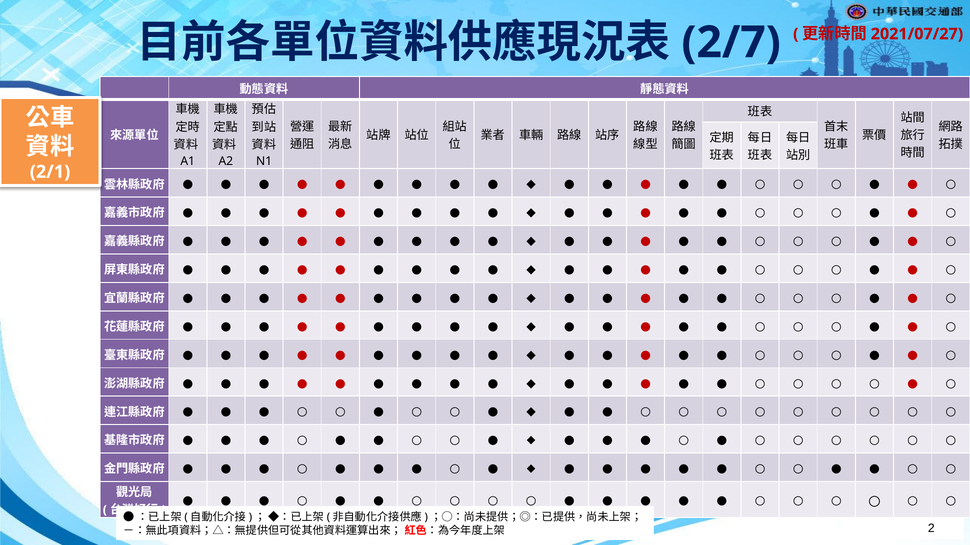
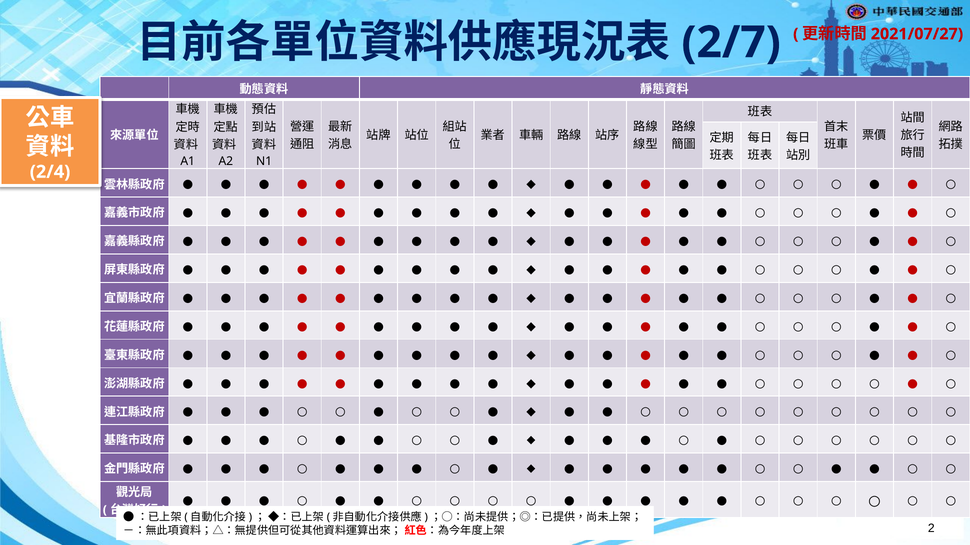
2/1: 2/1 -> 2/4 (50, 172)
